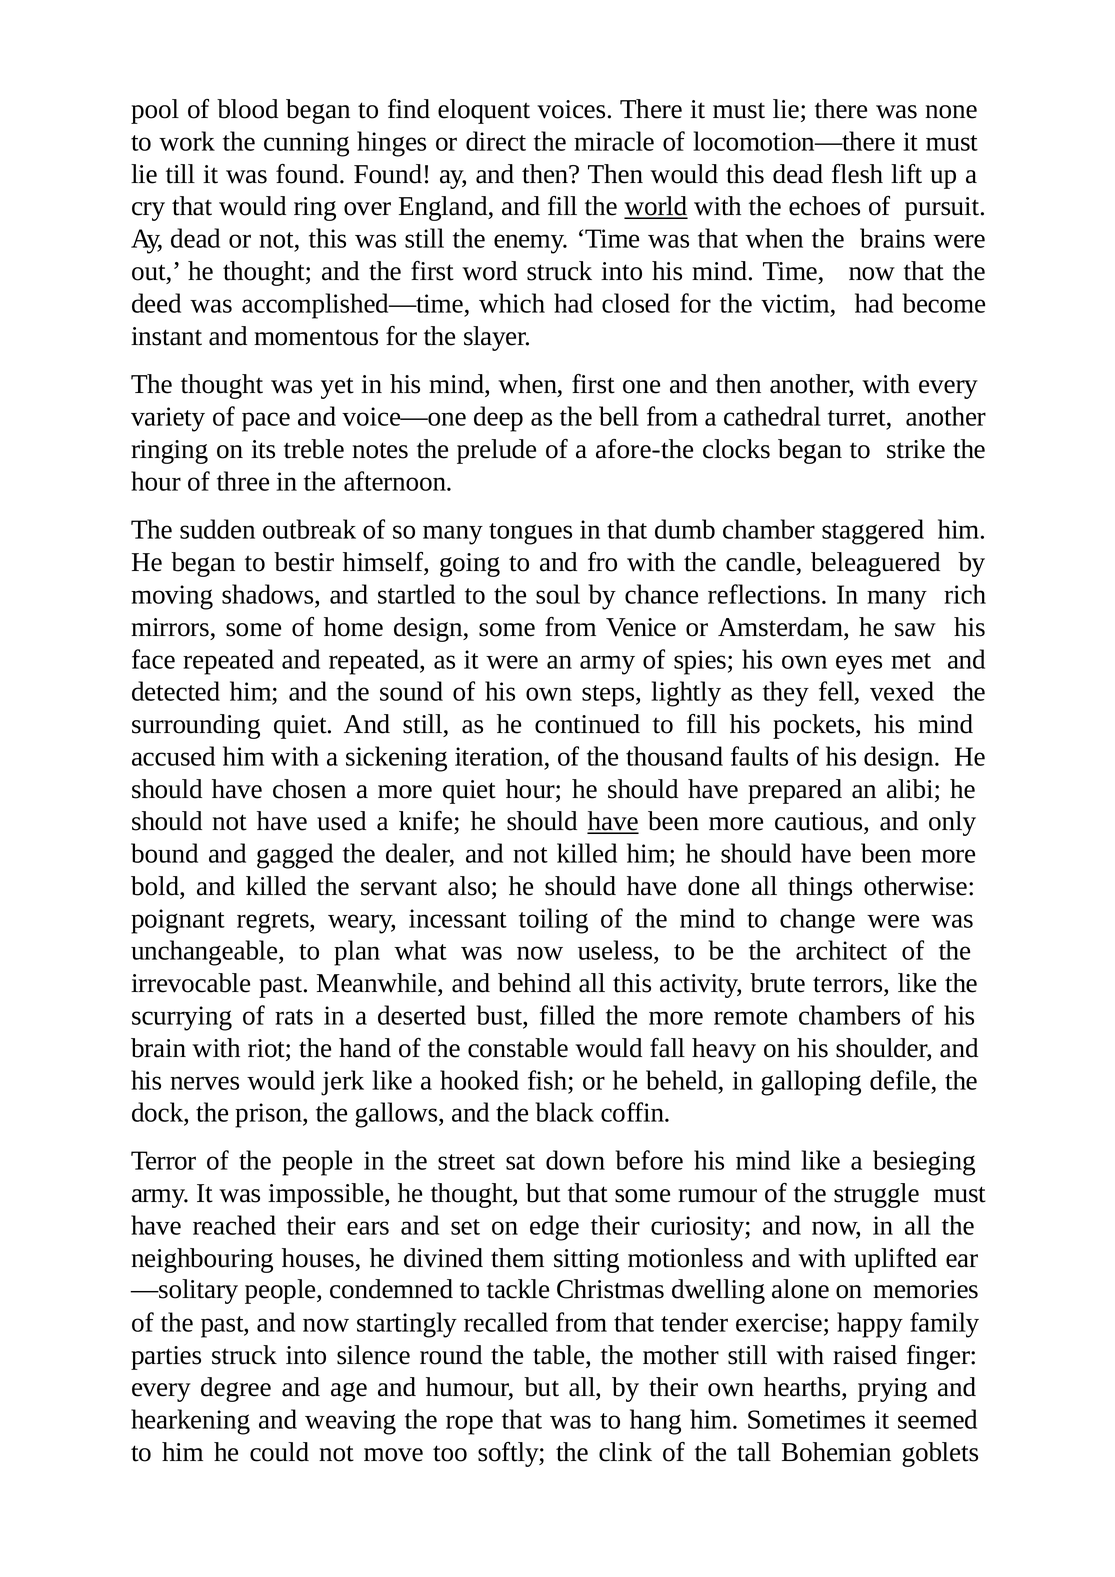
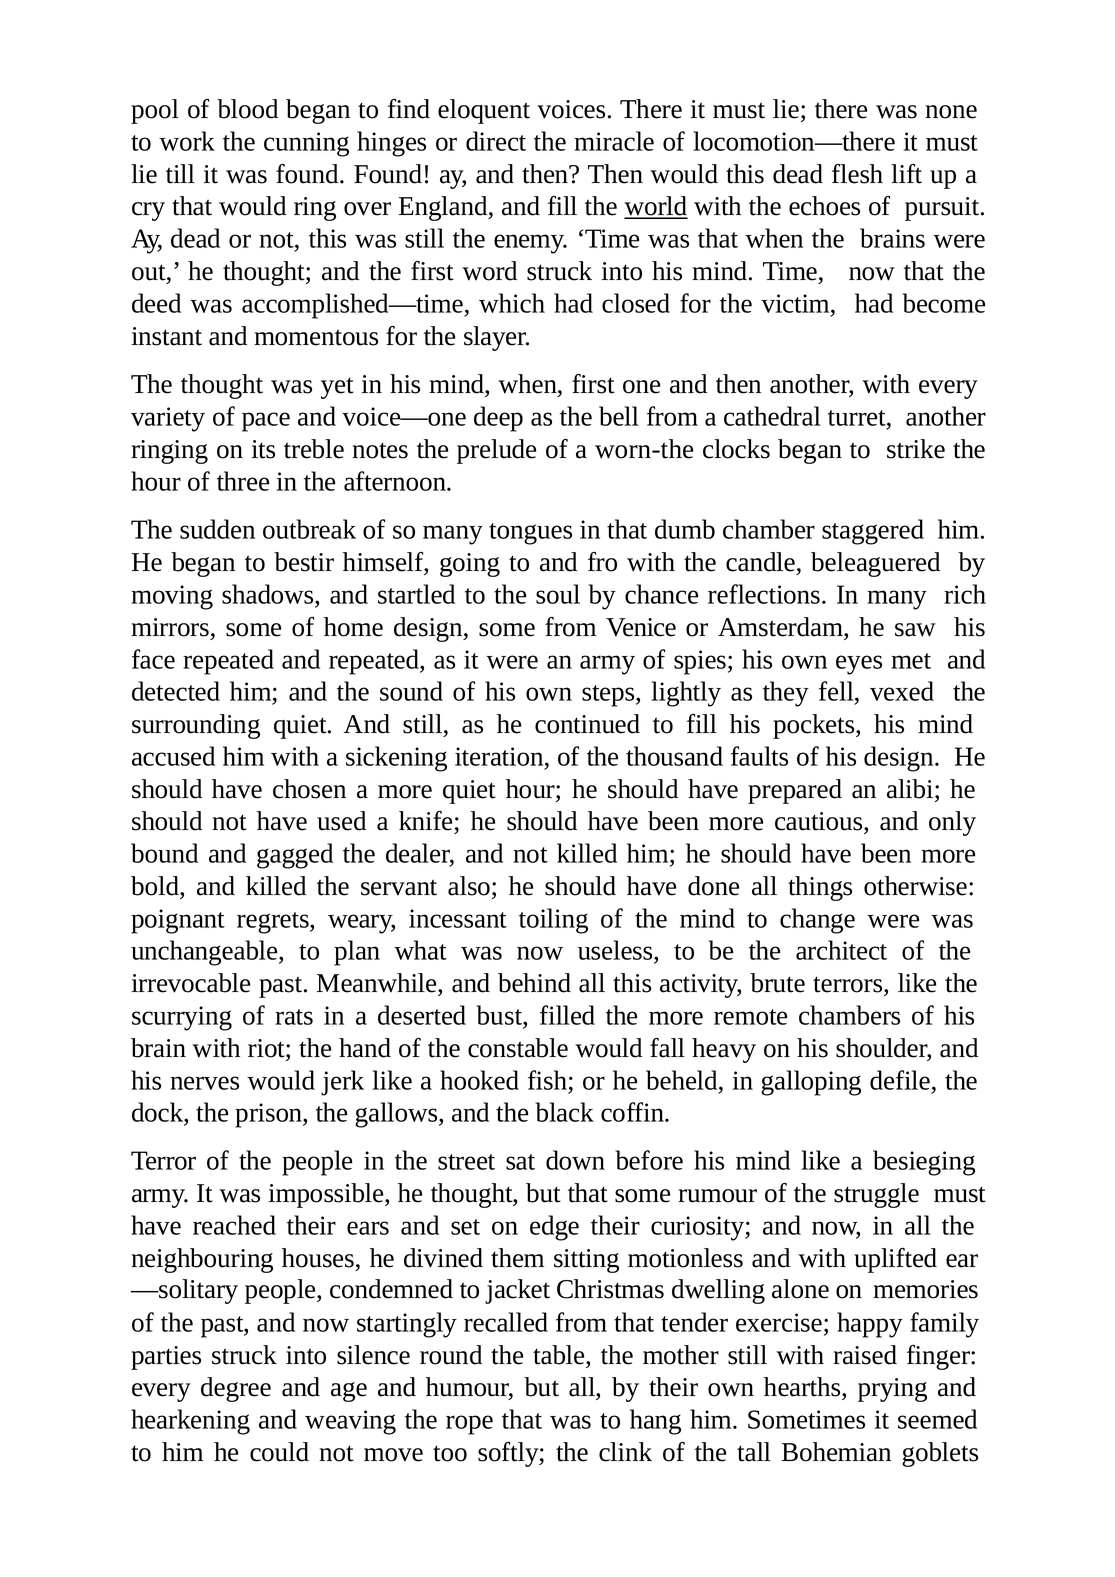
afore-the: afore-the -> worn-the (645, 449)
have underline: present -> none (613, 822)
tackle: tackle -> jacket (518, 1290)
